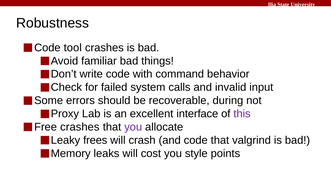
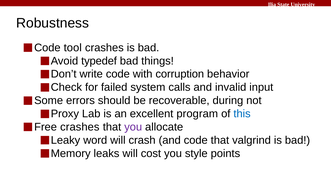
familiar: familiar -> typedef (99, 61)
command: command -> corruption (180, 74)
interface: interface -> program (197, 114)
this colour: purple -> blue (242, 114)
frees: frees -> word (95, 140)
